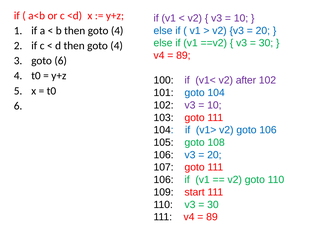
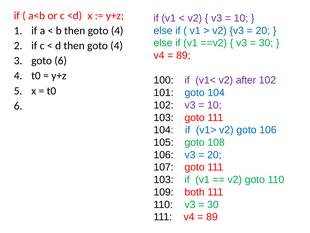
106: 106 -> 103 (164, 179)
start: start -> both (195, 192)
